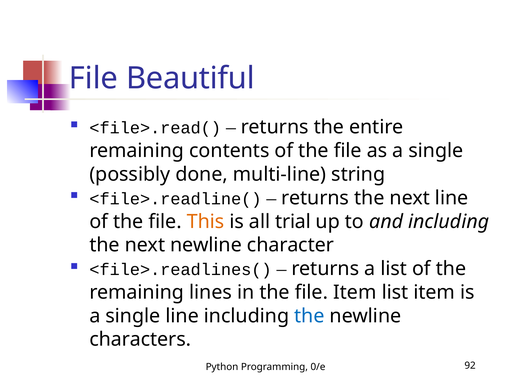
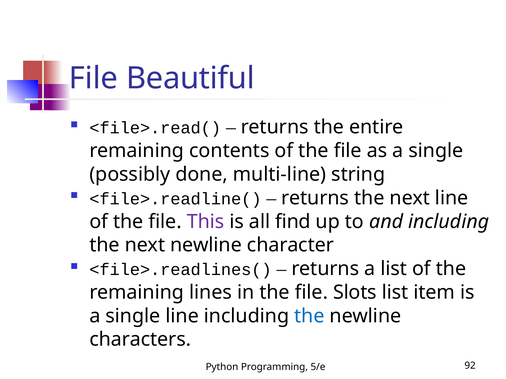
This colour: orange -> purple (206, 222)
trial: trial -> find (293, 222)
file Item: Item -> Slots (355, 293)
0/e: 0/e -> 5/e (318, 368)
